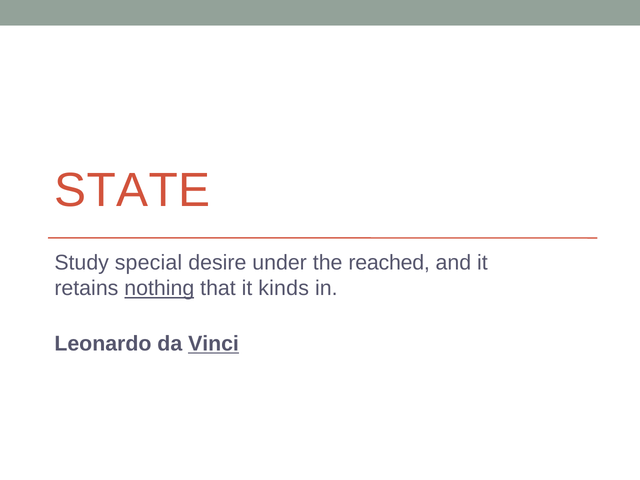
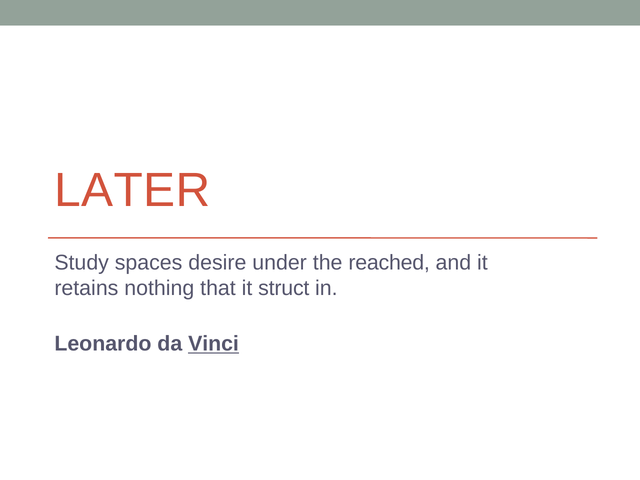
STATE: STATE -> LATER (132, 190)
special: special -> spaces (149, 263)
nothing underline: present -> none (159, 288)
kinds: kinds -> struct (284, 288)
